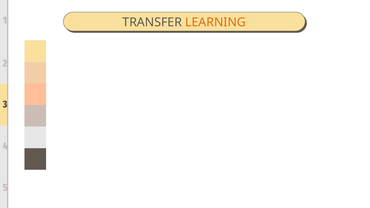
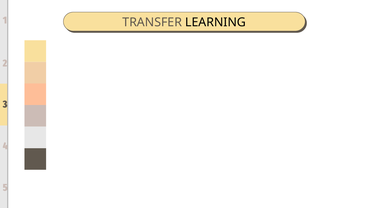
LEARNING colour: orange -> black (216, 22)
